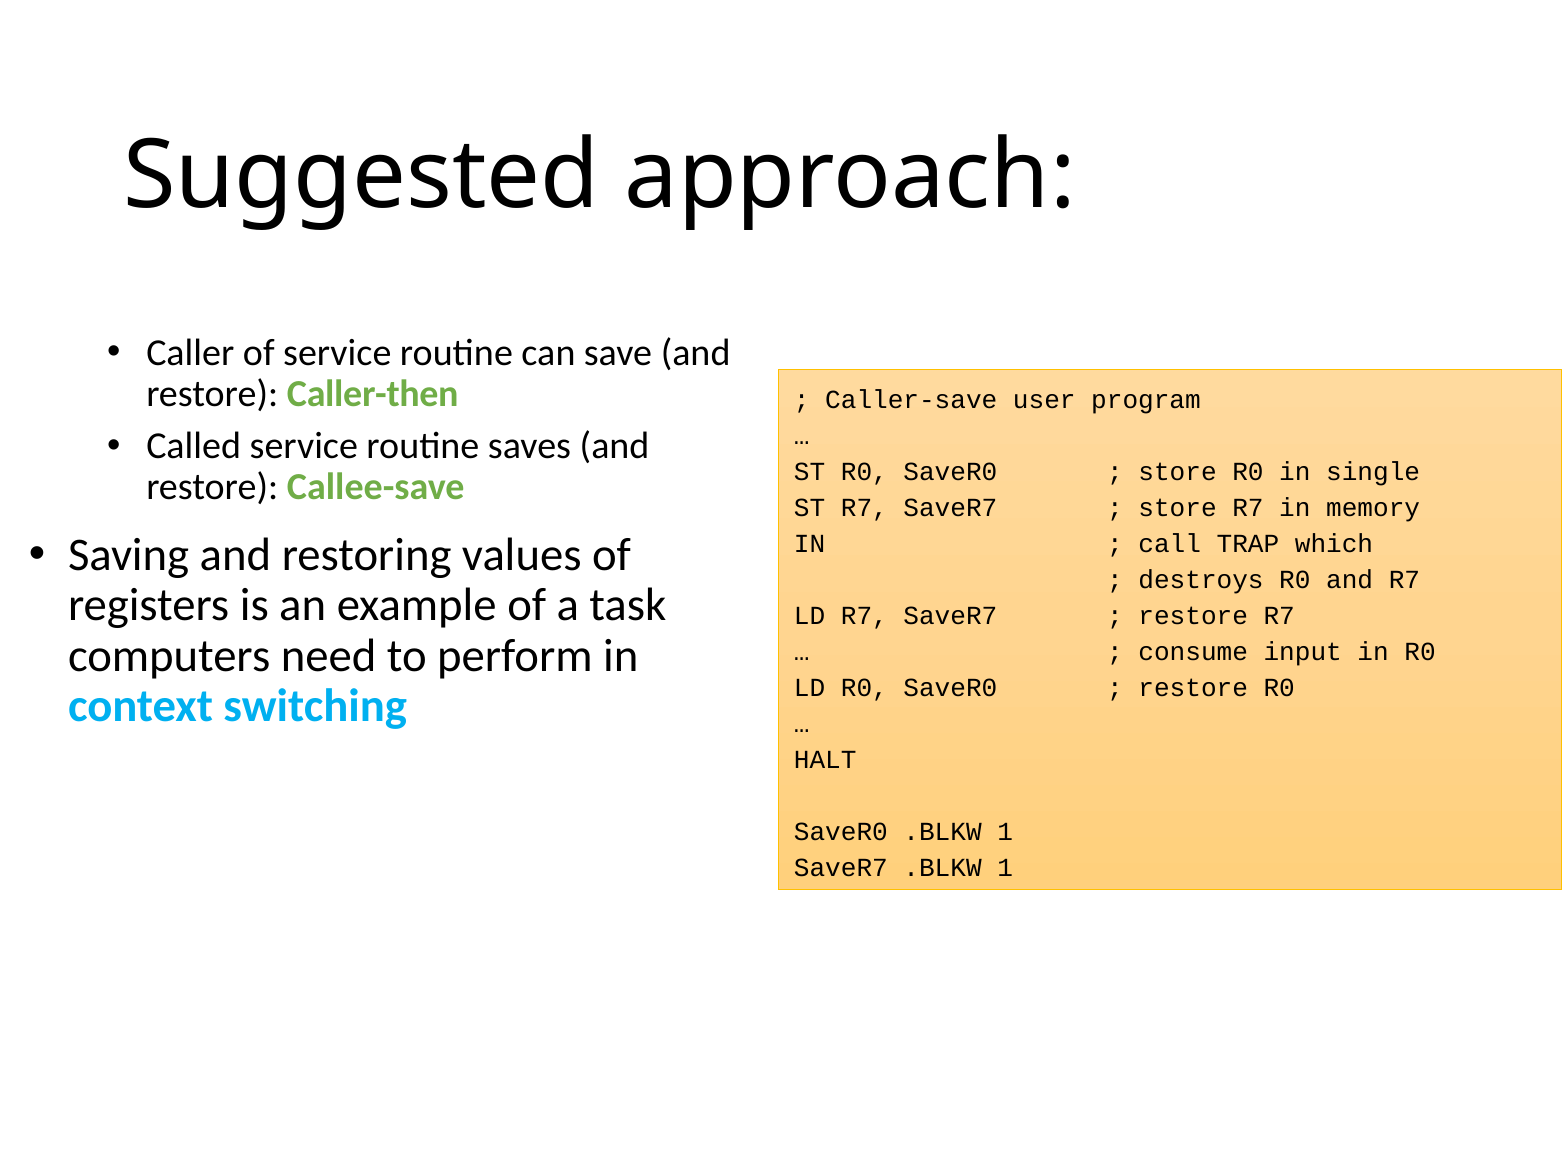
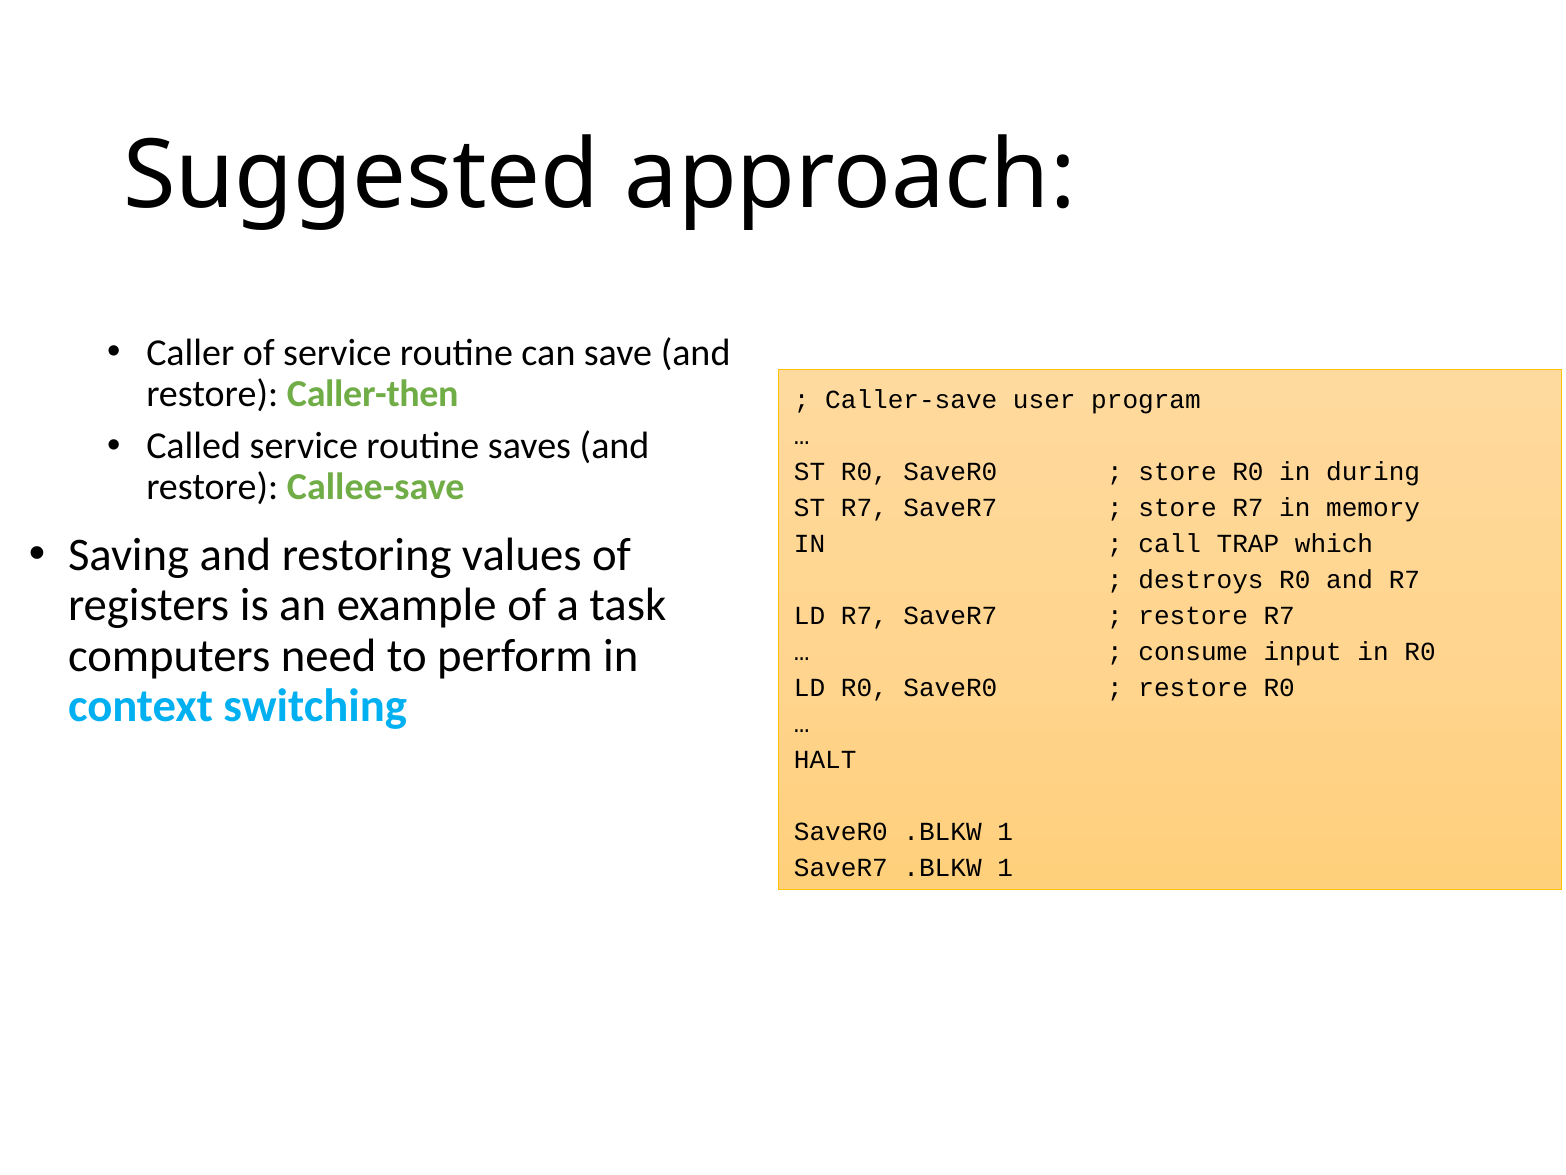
single: single -> during (1373, 471)
